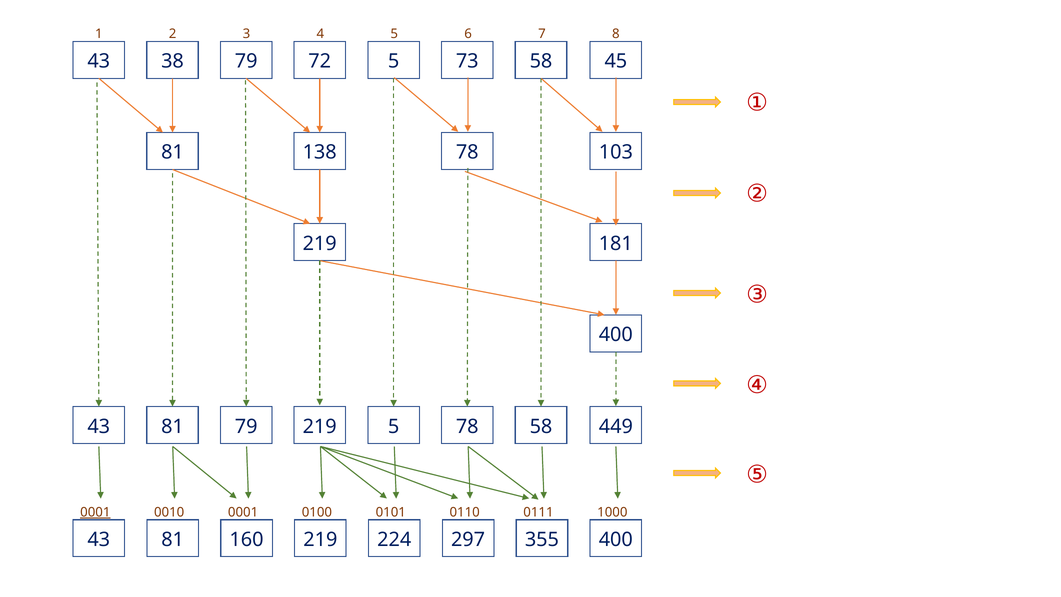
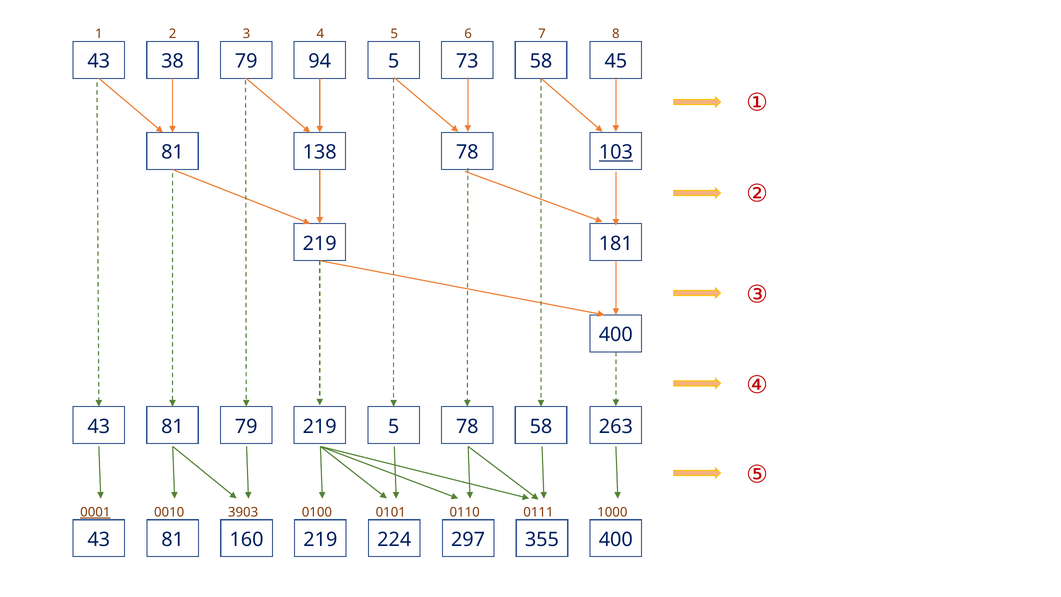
72: 72 -> 94 (320, 61)
103 underline: none -> present (616, 152)
449: 449 -> 263 (616, 426)
0010 0001: 0001 -> 3903 (243, 512)
